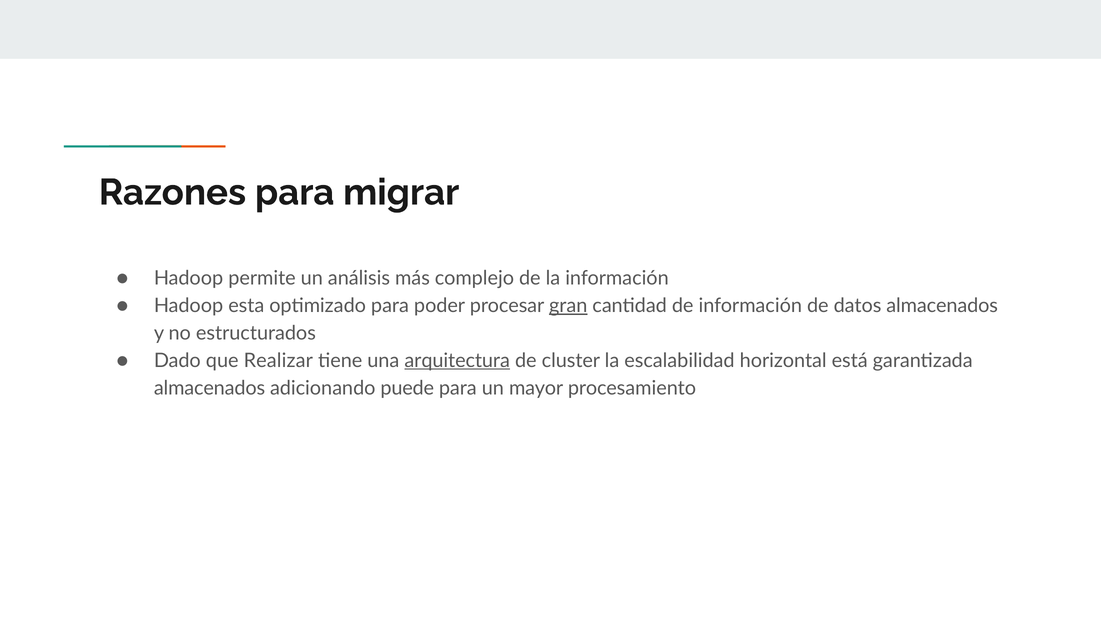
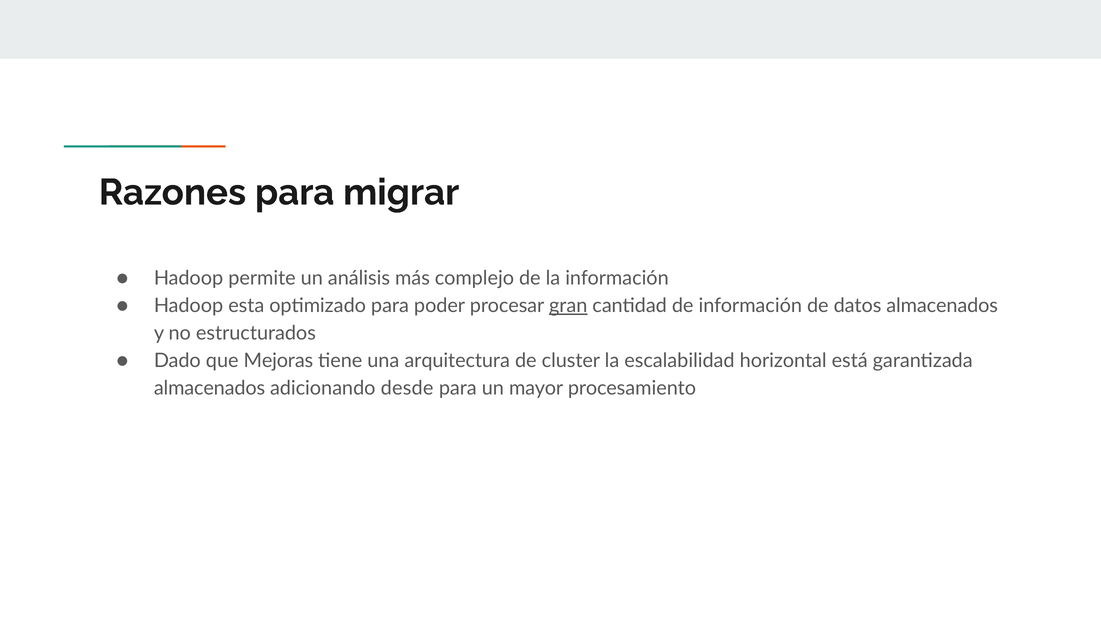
Realizar: Realizar -> Mejoras (278, 360)
arquitectura underline: present -> none (457, 360)
puede: puede -> desde (407, 388)
